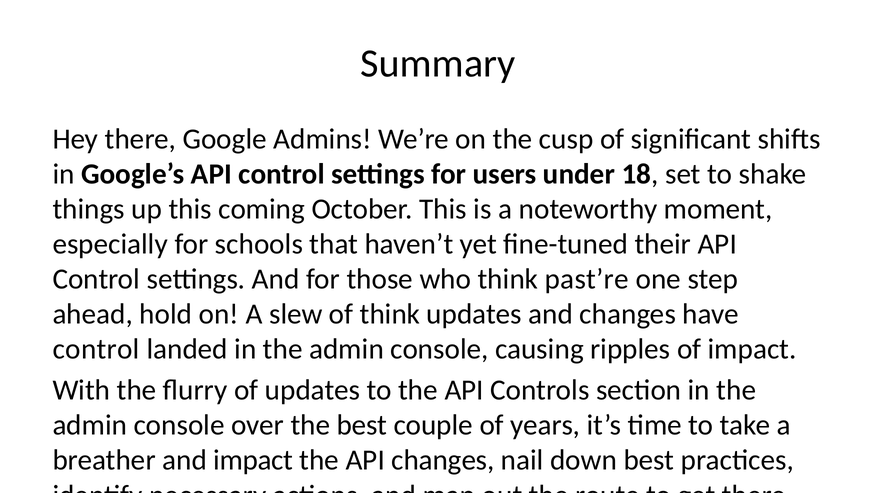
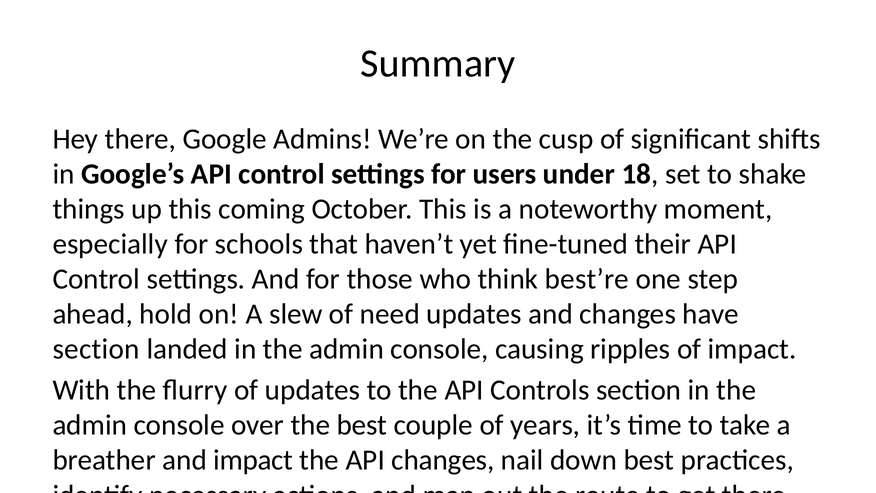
past’re: past’re -> best’re (587, 279)
of think: think -> need (390, 314)
control: control -> section (96, 349)
